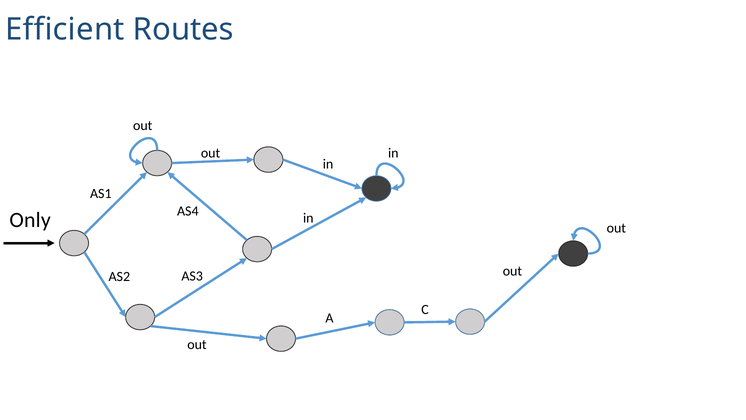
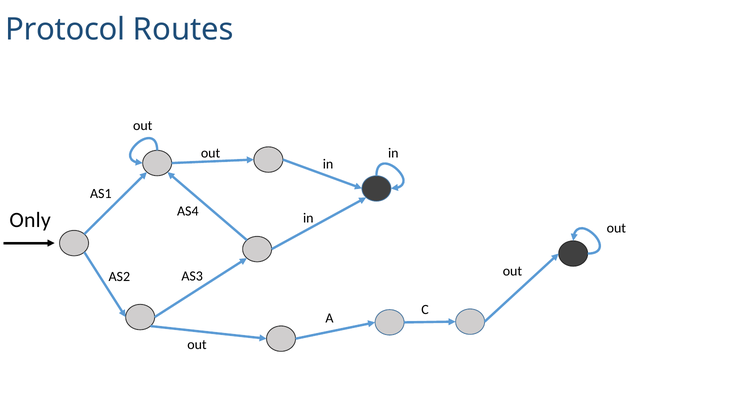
Efficient: Efficient -> Protocol (65, 30)
